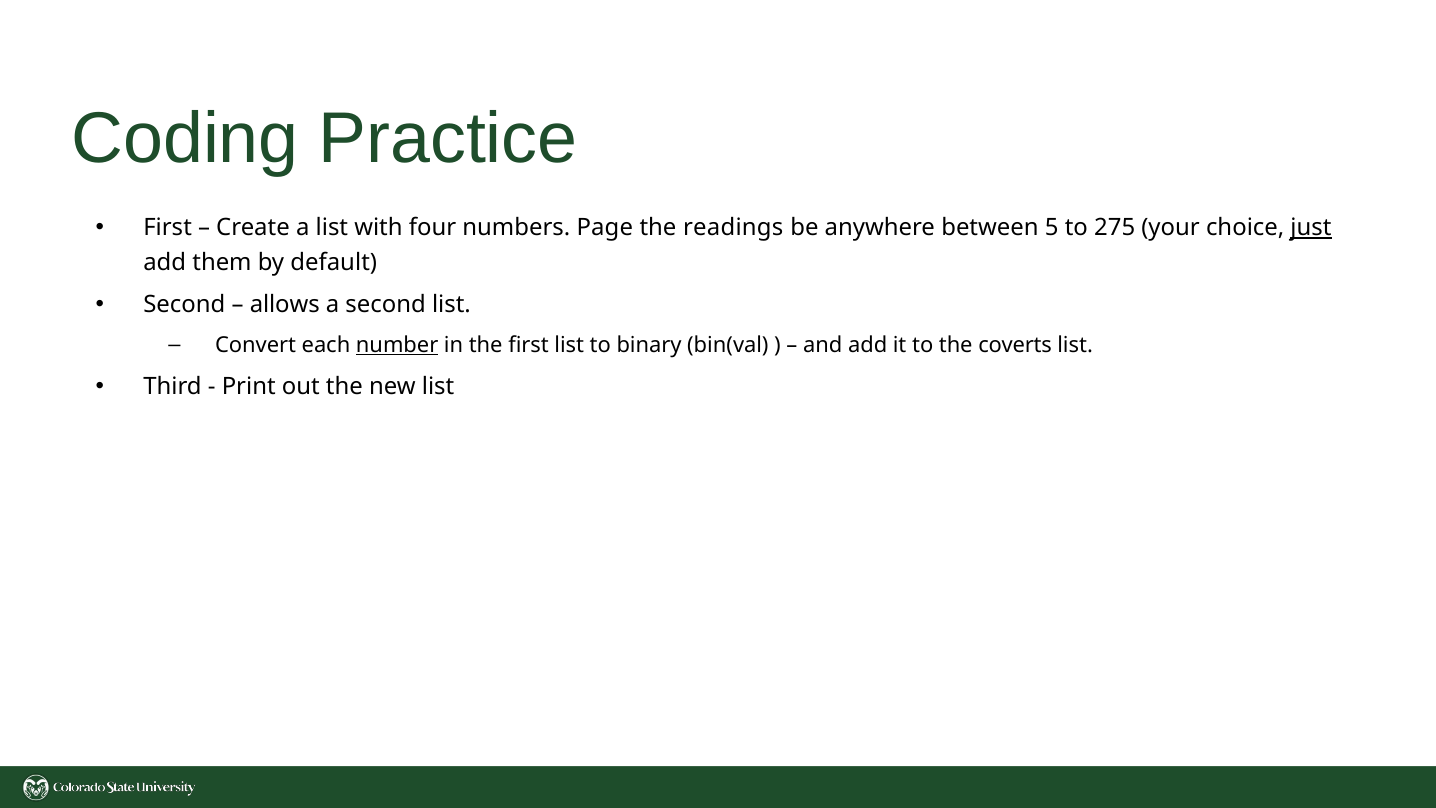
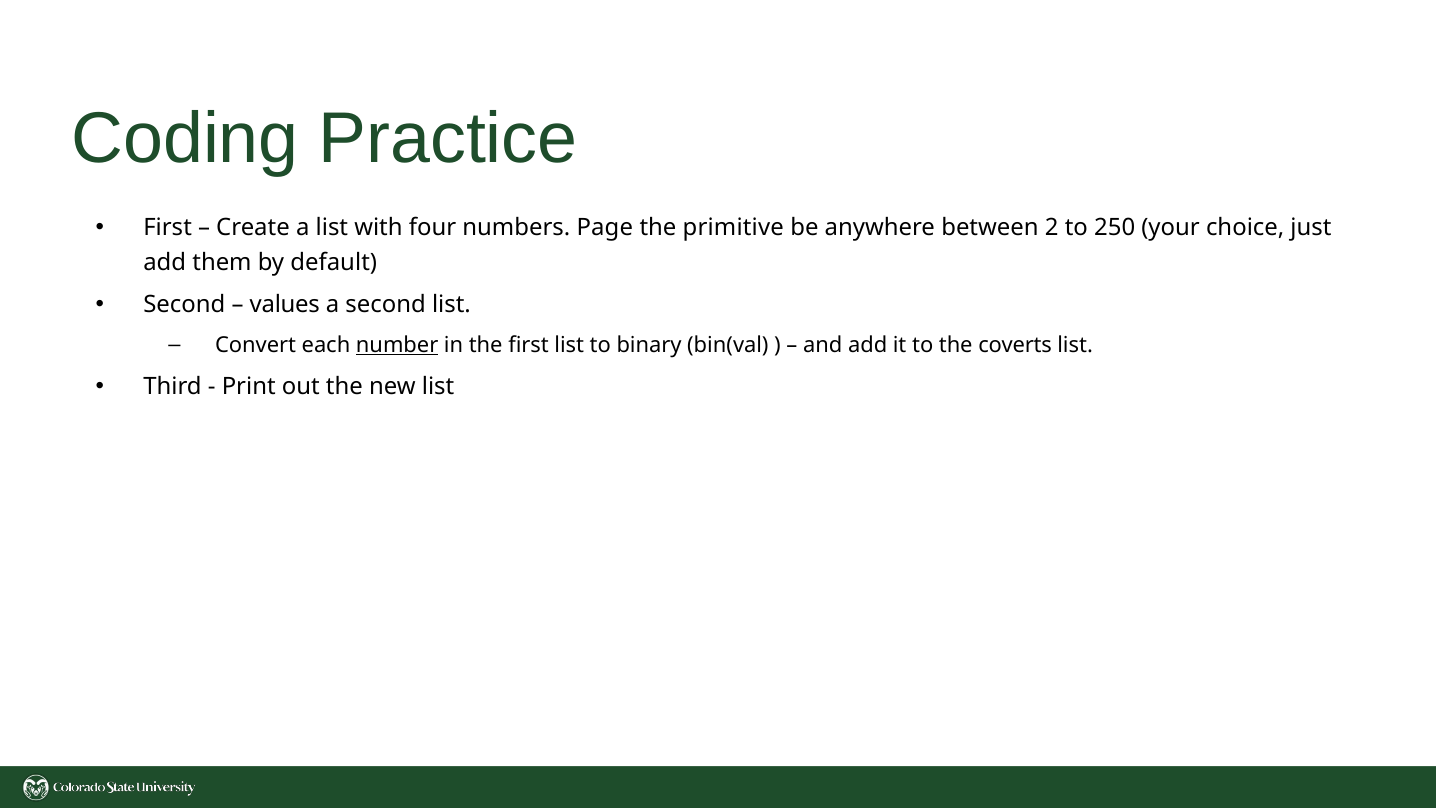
readings: readings -> primitive (733, 228)
5: 5 -> 2 (1052, 228)
275: 275 -> 250 (1115, 228)
just underline: present -> none (1311, 228)
allows: allows -> values (285, 305)
